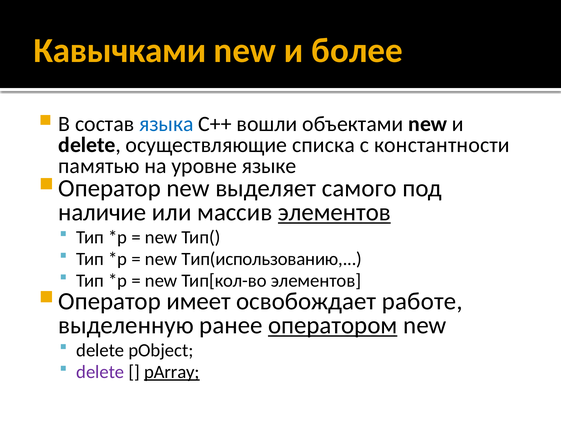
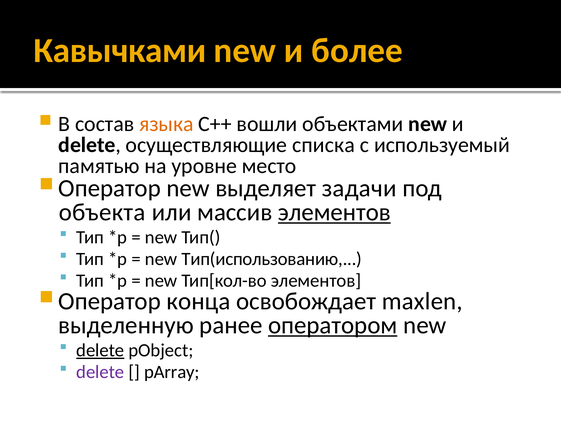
языка colour: blue -> orange (166, 124)
константности: константности -> используемый (442, 145)
языке: языке -> место (269, 166)
самого: самого -> задачи (359, 188)
наличие: наличие -> объекта (102, 212)
имеет: имеет -> конца (198, 301)
работе: работе -> maxlen (422, 301)
delete underline: none -> present (100, 350)
pArray underline: present -> none (172, 372)
